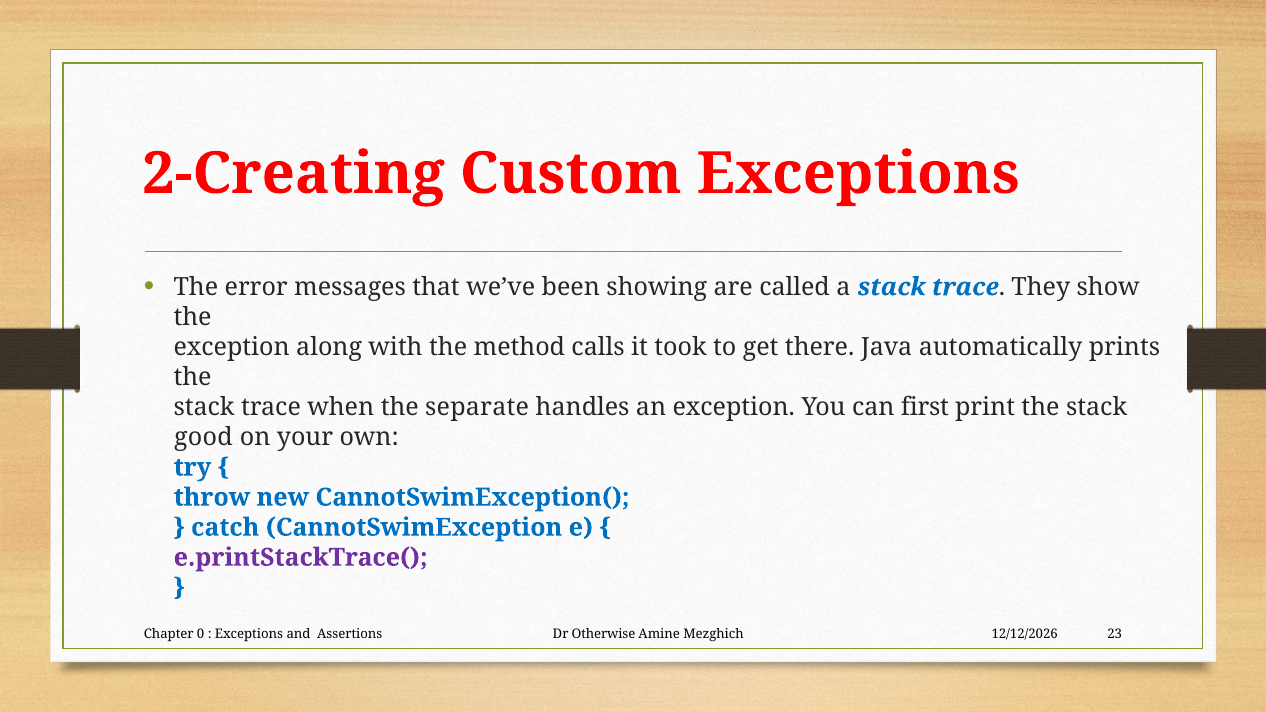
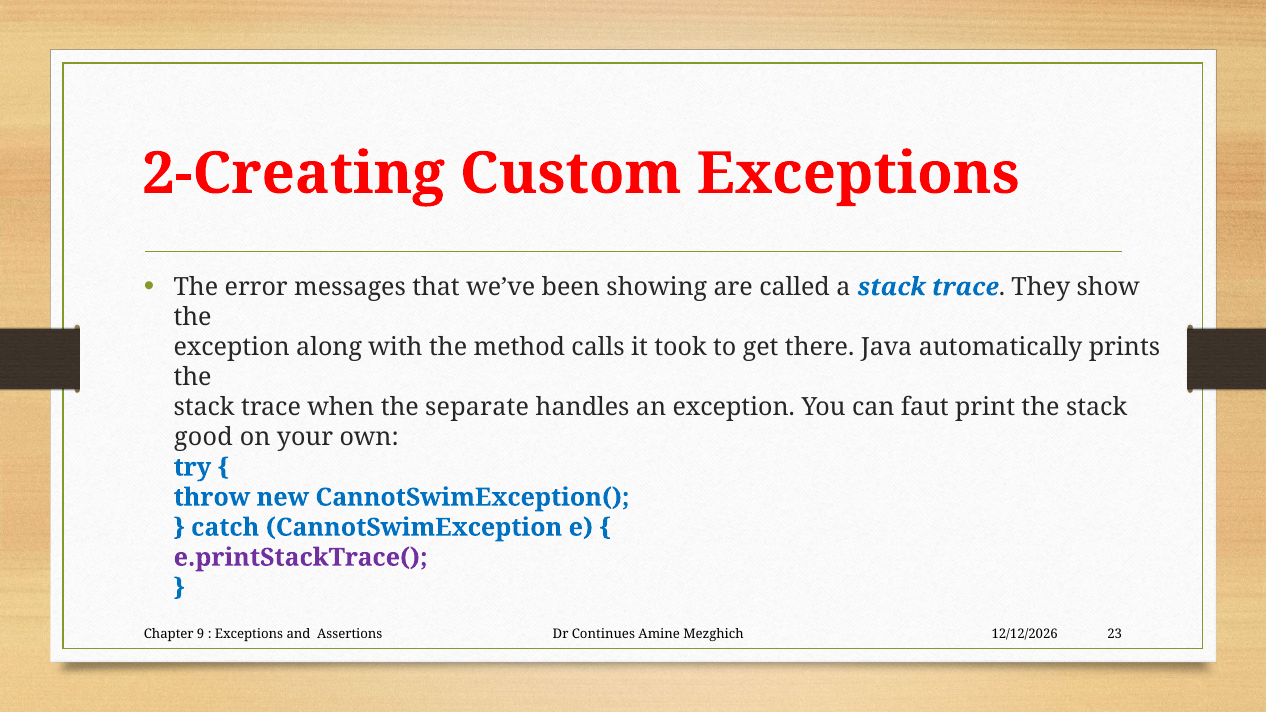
first: first -> faut (925, 407)
0: 0 -> 9 (201, 634)
Otherwise: Otherwise -> Continues (603, 634)
